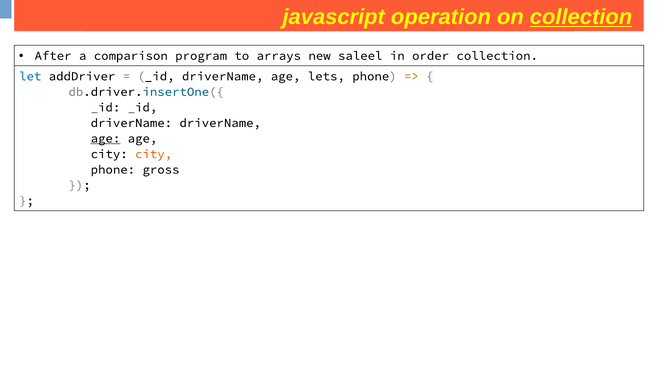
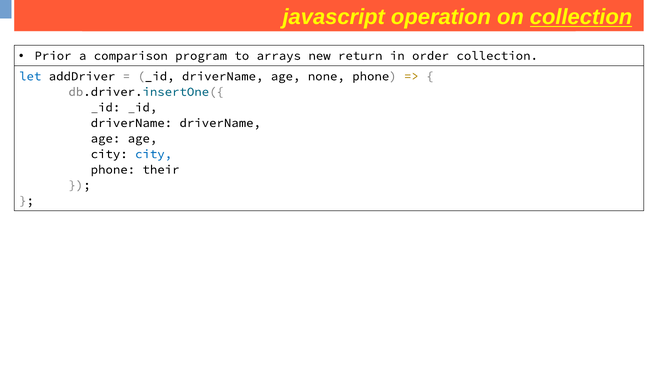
After: After -> Prior (53, 56)
saleel: saleel -> return (360, 56)
lets: lets -> none (326, 76)
age underline: present -> none (105, 138)
city colour: orange -> blue (154, 154)
gross: gross -> their (161, 170)
